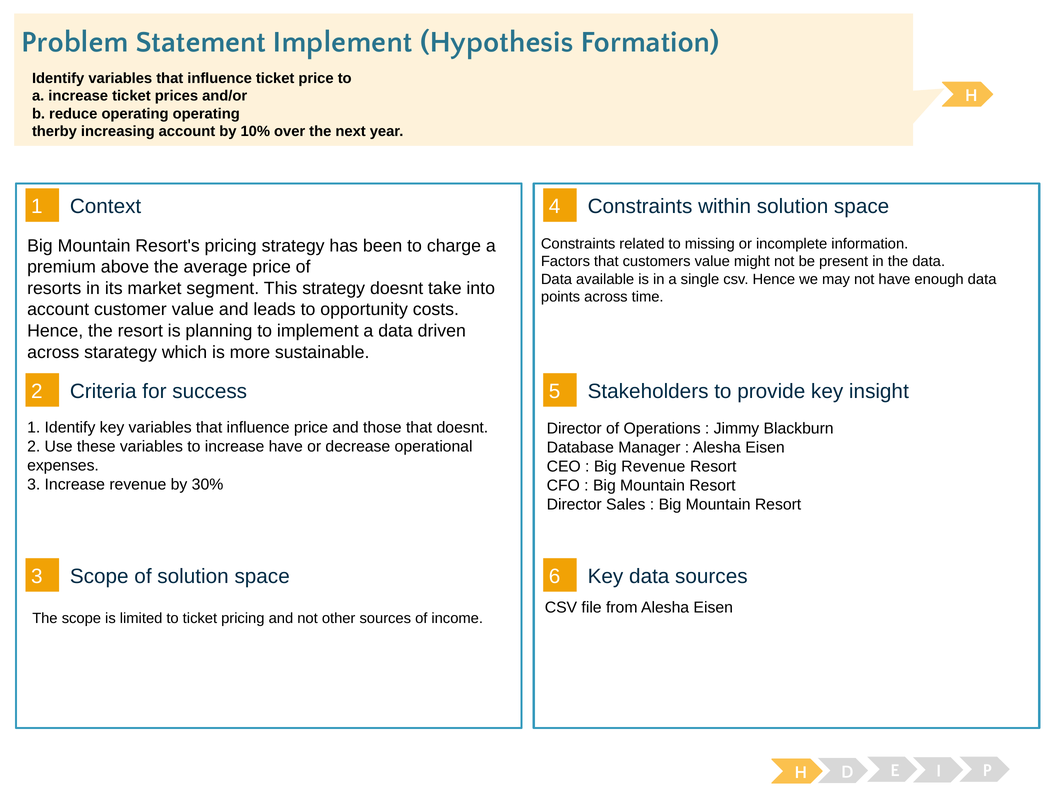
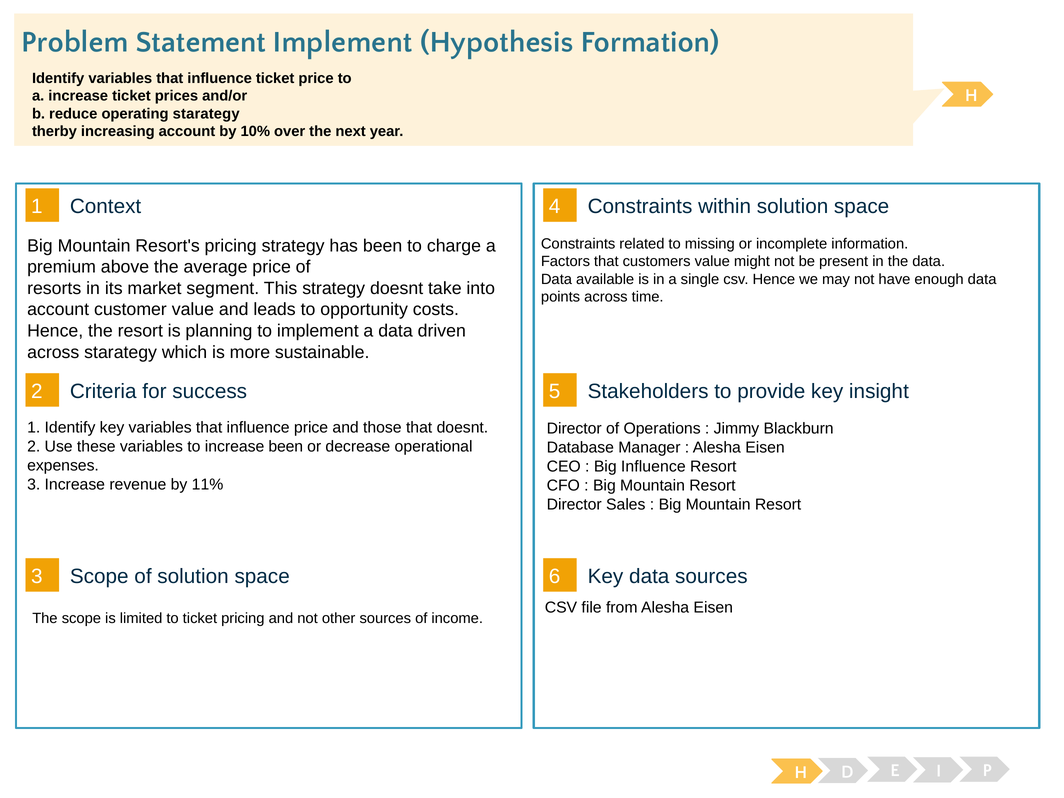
operating operating: operating -> starategy (206, 114)
increase have: have -> been (286, 447)
Big Revenue: Revenue -> Influence (653, 467)
30%: 30% -> 11% (208, 484)
